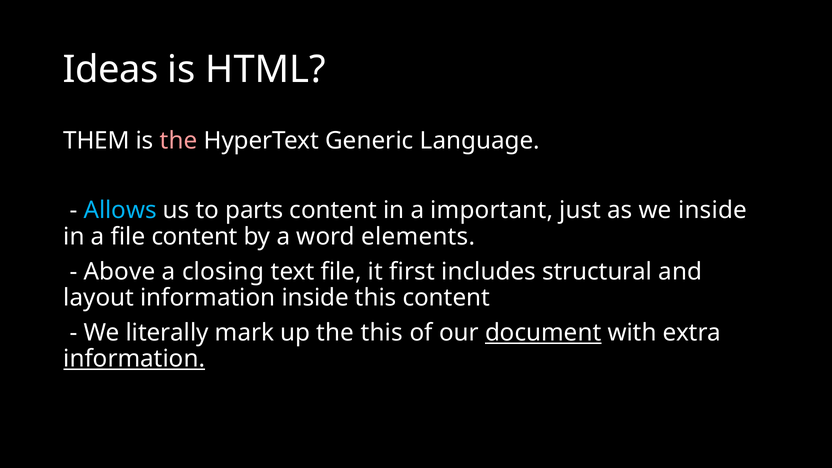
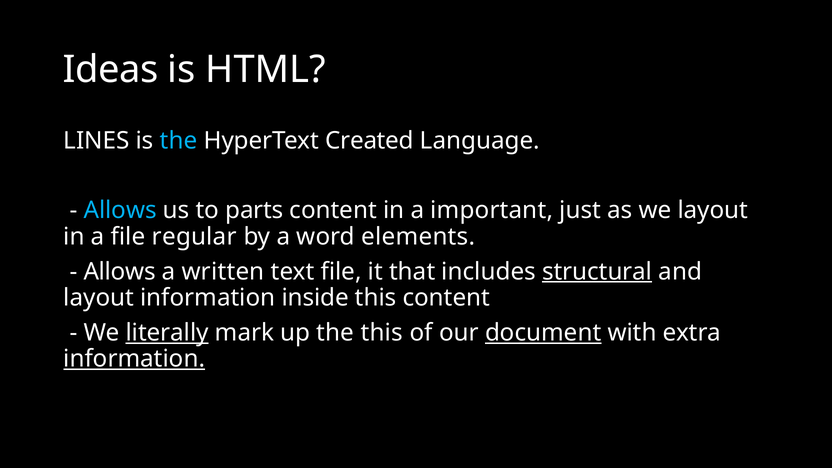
THEM: THEM -> LINES (96, 141)
the colour: pink -> light blue (179, 141)
Generic: Generic -> Created (370, 141)
we inside: inside -> layout (713, 210)
file content: content -> regular (194, 237)
Above: Above -> Allows (120, 272)
closing: closing -> written (223, 272)
first: first -> that (412, 272)
structural underline: none -> present (597, 272)
literally underline: none -> present (167, 333)
